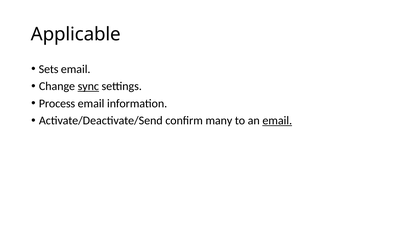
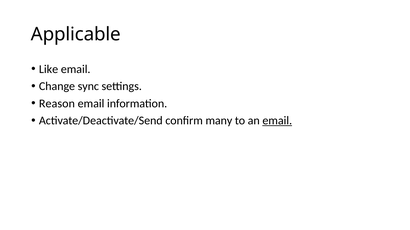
Sets: Sets -> Like (49, 69)
sync underline: present -> none (88, 87)
Process: Process -> Reason (57, 104)
